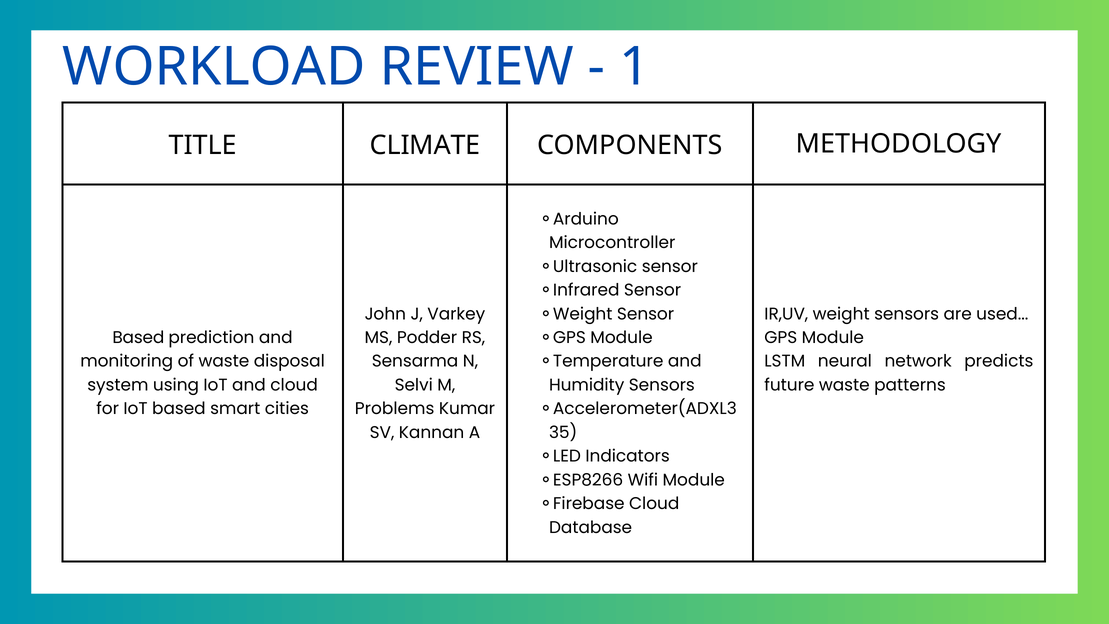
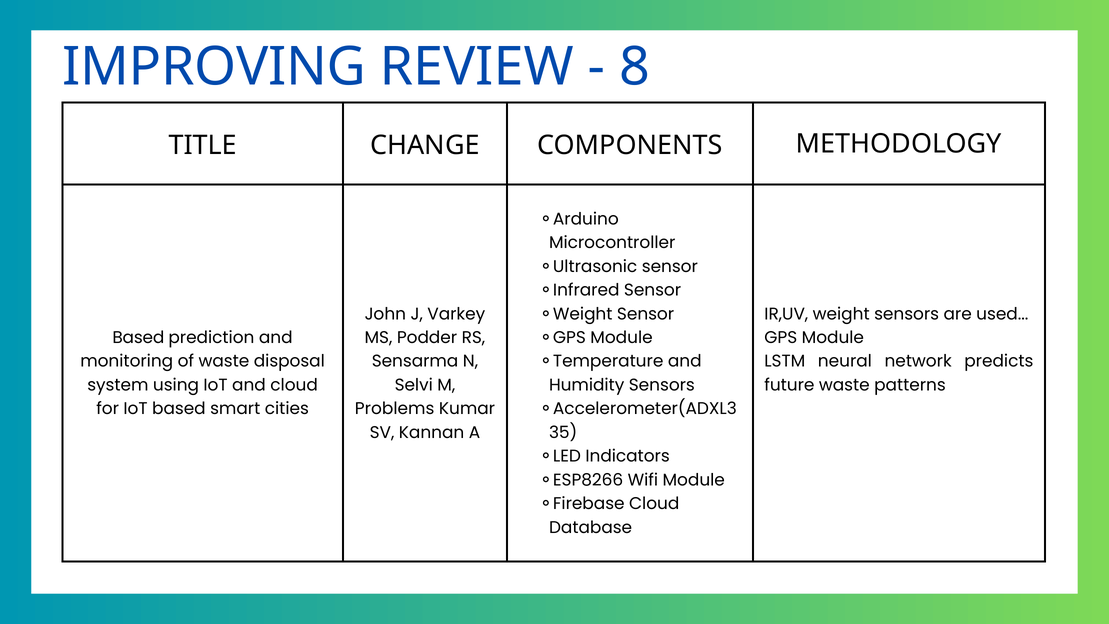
WORKLOAD: WORKLOAD -> IMPROVING (214, 67)
1: 1 -> 8 (634, 67)
CLIMATE: CLIMATE -> CHANGE (425, 145)
